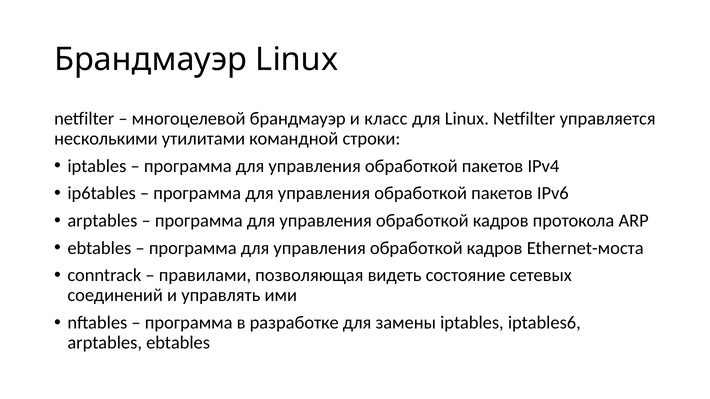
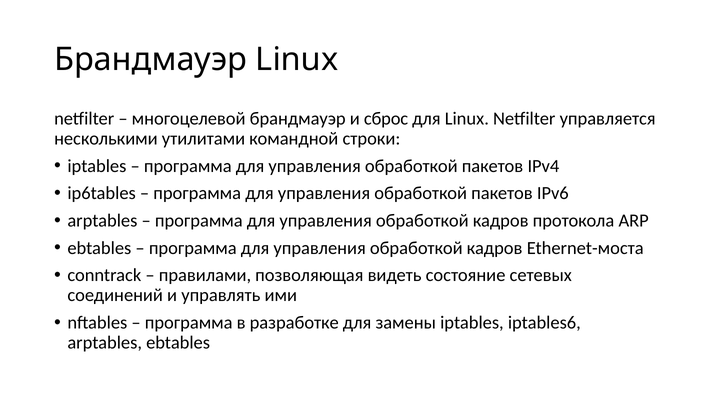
класс: класс -> сброс (386, 119)
